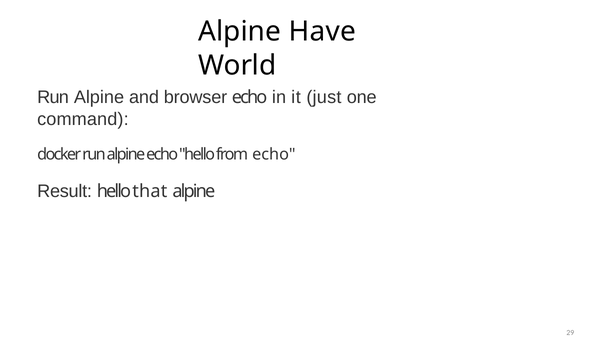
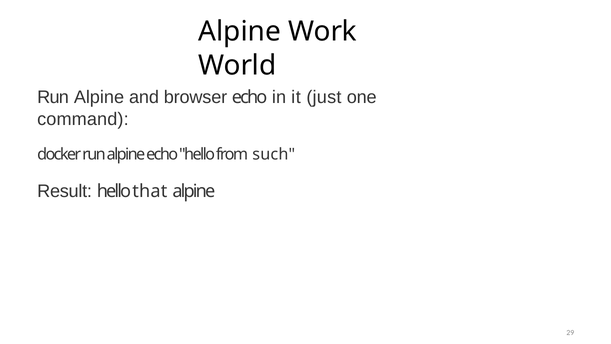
Have: Have -> Work (322, 32)
from echo: echo -> such (274, 154)
